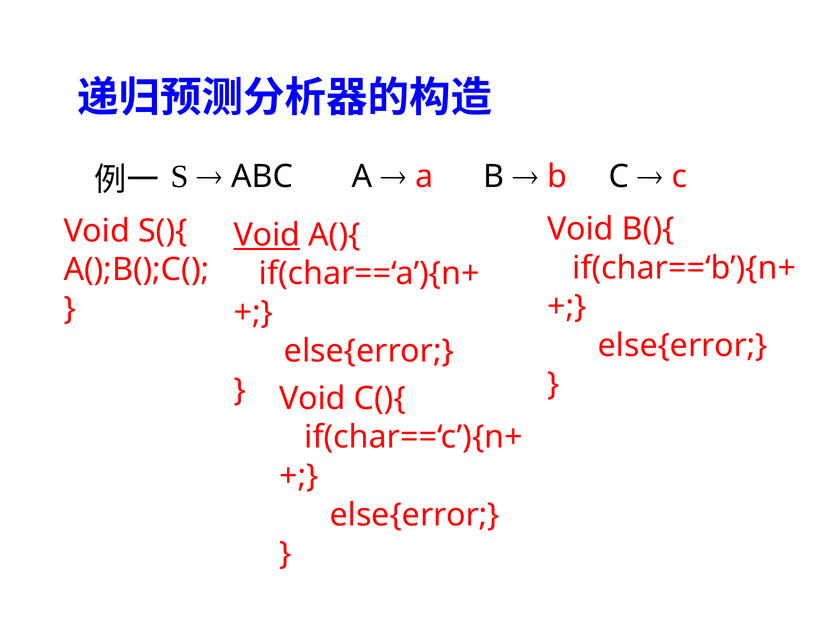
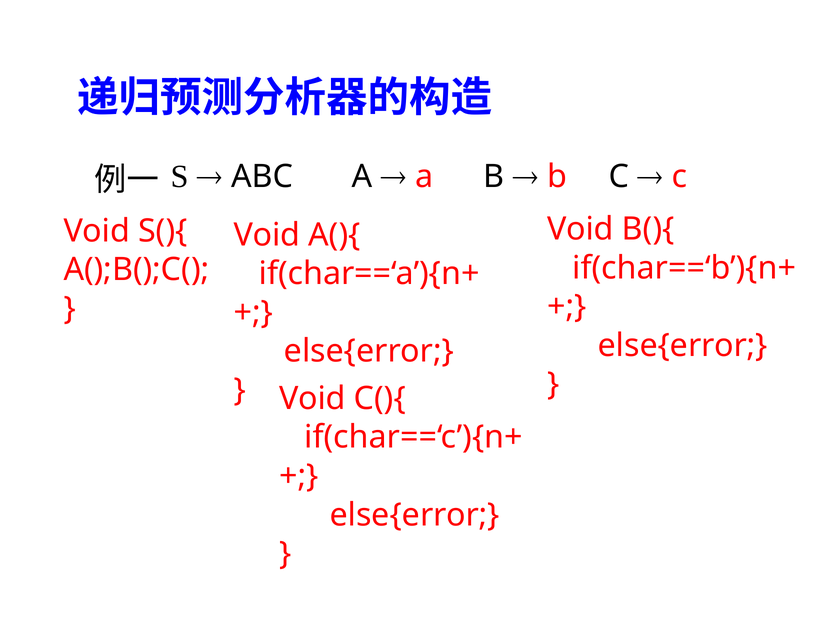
Void underline: present -> none (267, 235)
